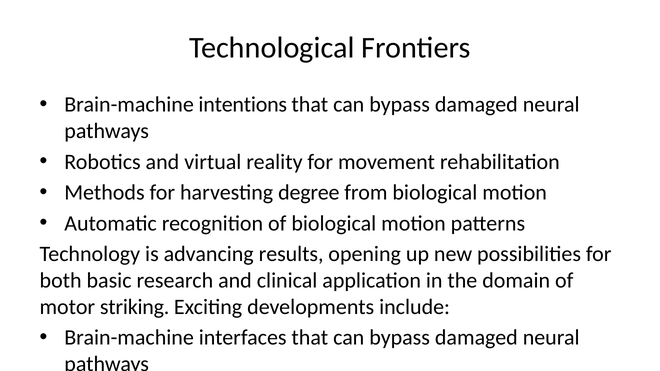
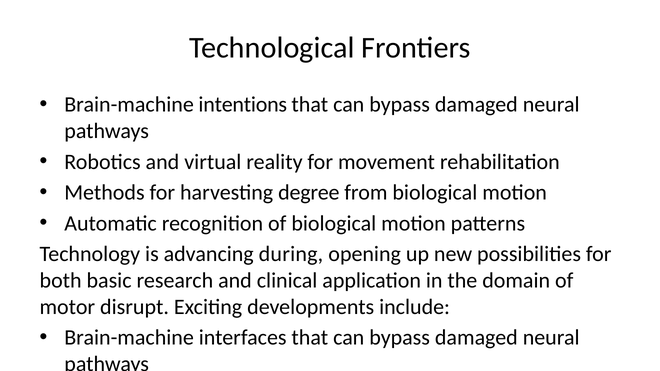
results: results -> during (291, 254)
striking: striking -> disrupt (135, 307)
